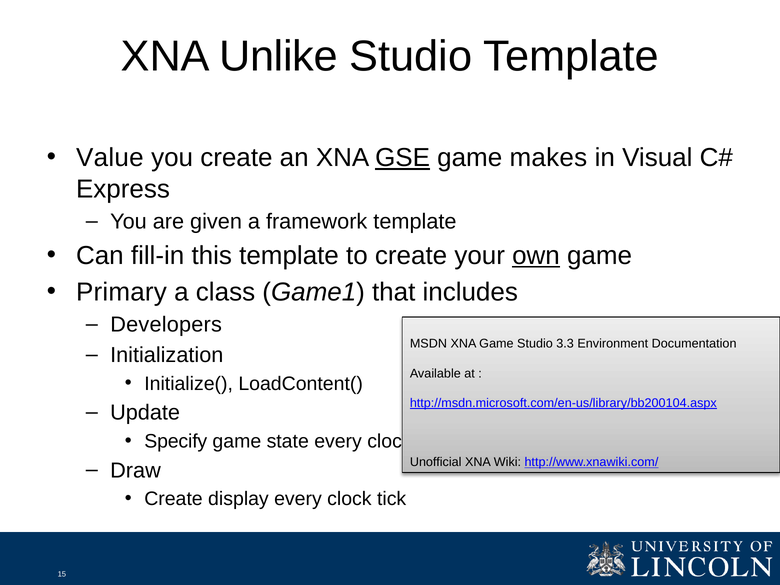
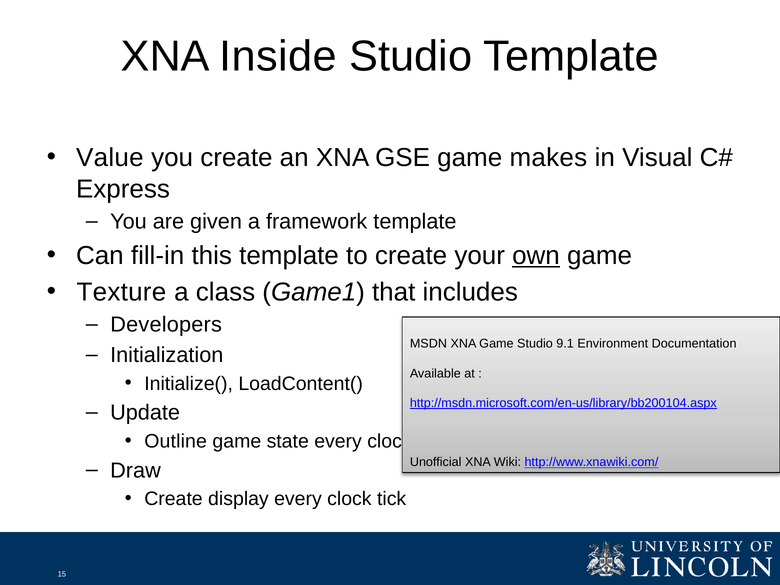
Unlike: Unlike -> Inside (278, 56)
GSE underline: present -> none (403, 158)
Primary: Primary -> Texture (121, 292)
3.3: 3.3 -> 9.1 (565, 344)
Specify: Specify -> Outline (176, 441)
